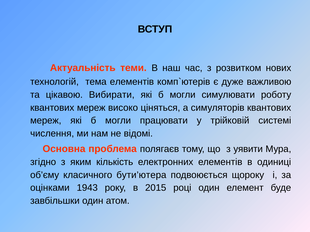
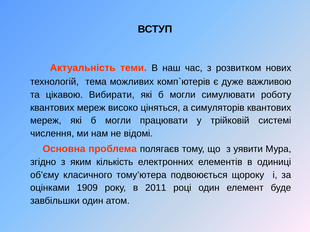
тема елементів: елементів -> можливих (132, 82)
бути’ютера: бути’ютера -> тому’ютера (141, 175)
1943: 1943 -> 1909 (87, 188)
2015: 2015 -> 2011 (156, 188)
